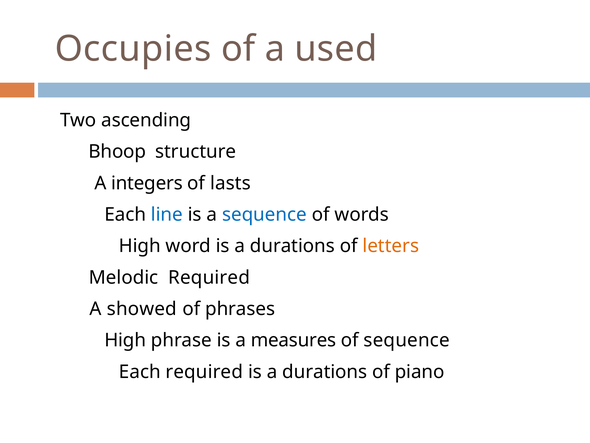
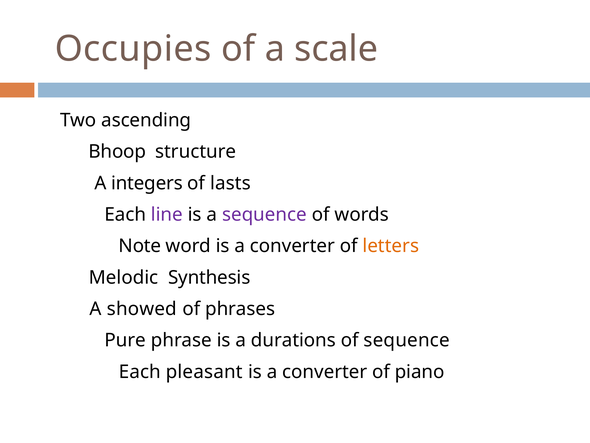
used: used -> scale (336, 49)
line colour: blue -> purple (167, 214)
sequence colour: blue -> purple (264, 214)
High: High -> Note (140, 246)
word is a durations: durations -> converter (292, 246)
Melodic Required: Required -> Synthesis (209, 277)
High: High -> Pure (125, 340)
measures: measures -> durations (293, 340)
Each required: required -> pleasant (204, 371)
durations: durations -> converter (325, 371)
